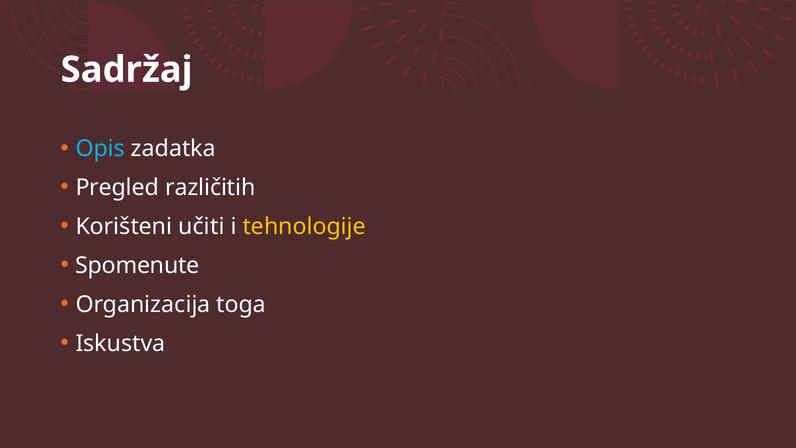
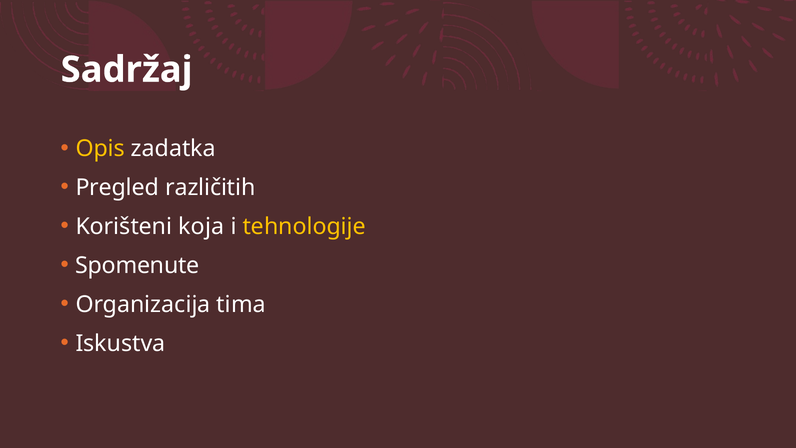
Opis colour: light blue -> yellow (100, 149)
učiti: učiti -> koja (201, 226)
toga: toga -> tima (241, 304)
